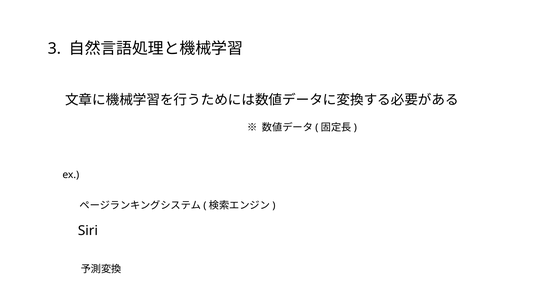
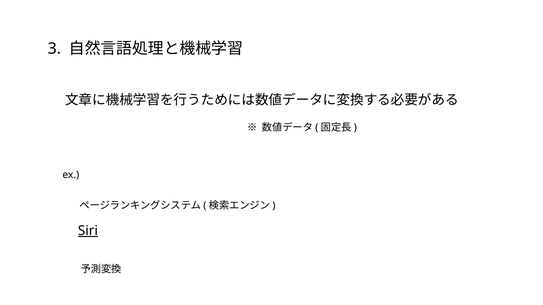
Siri underline: none -> present (88, 231)
